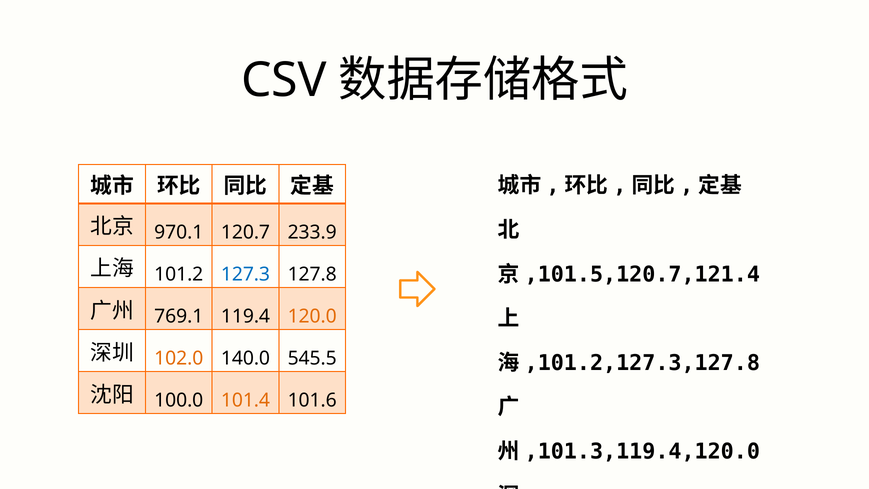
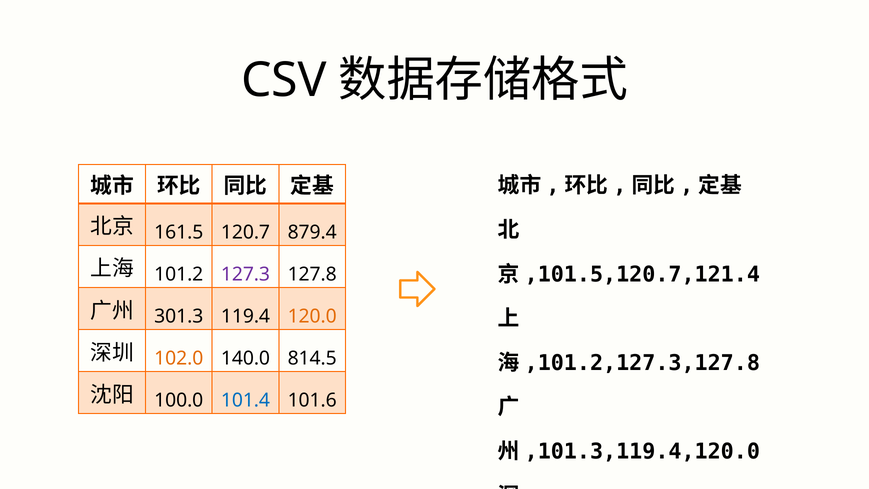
970.1: 970.1 -> 161.5 (179, 232)
233.9: 233.9 -> 879.4 (312, 232)
127.3 colour: blue -> purple (245, 274)
769.1: 769.1 -> 301.3 (179, 316)
545.5: 545.5 -> 814.5 (312, 358)
101.4 colour: orange -> blue (245, 400)
